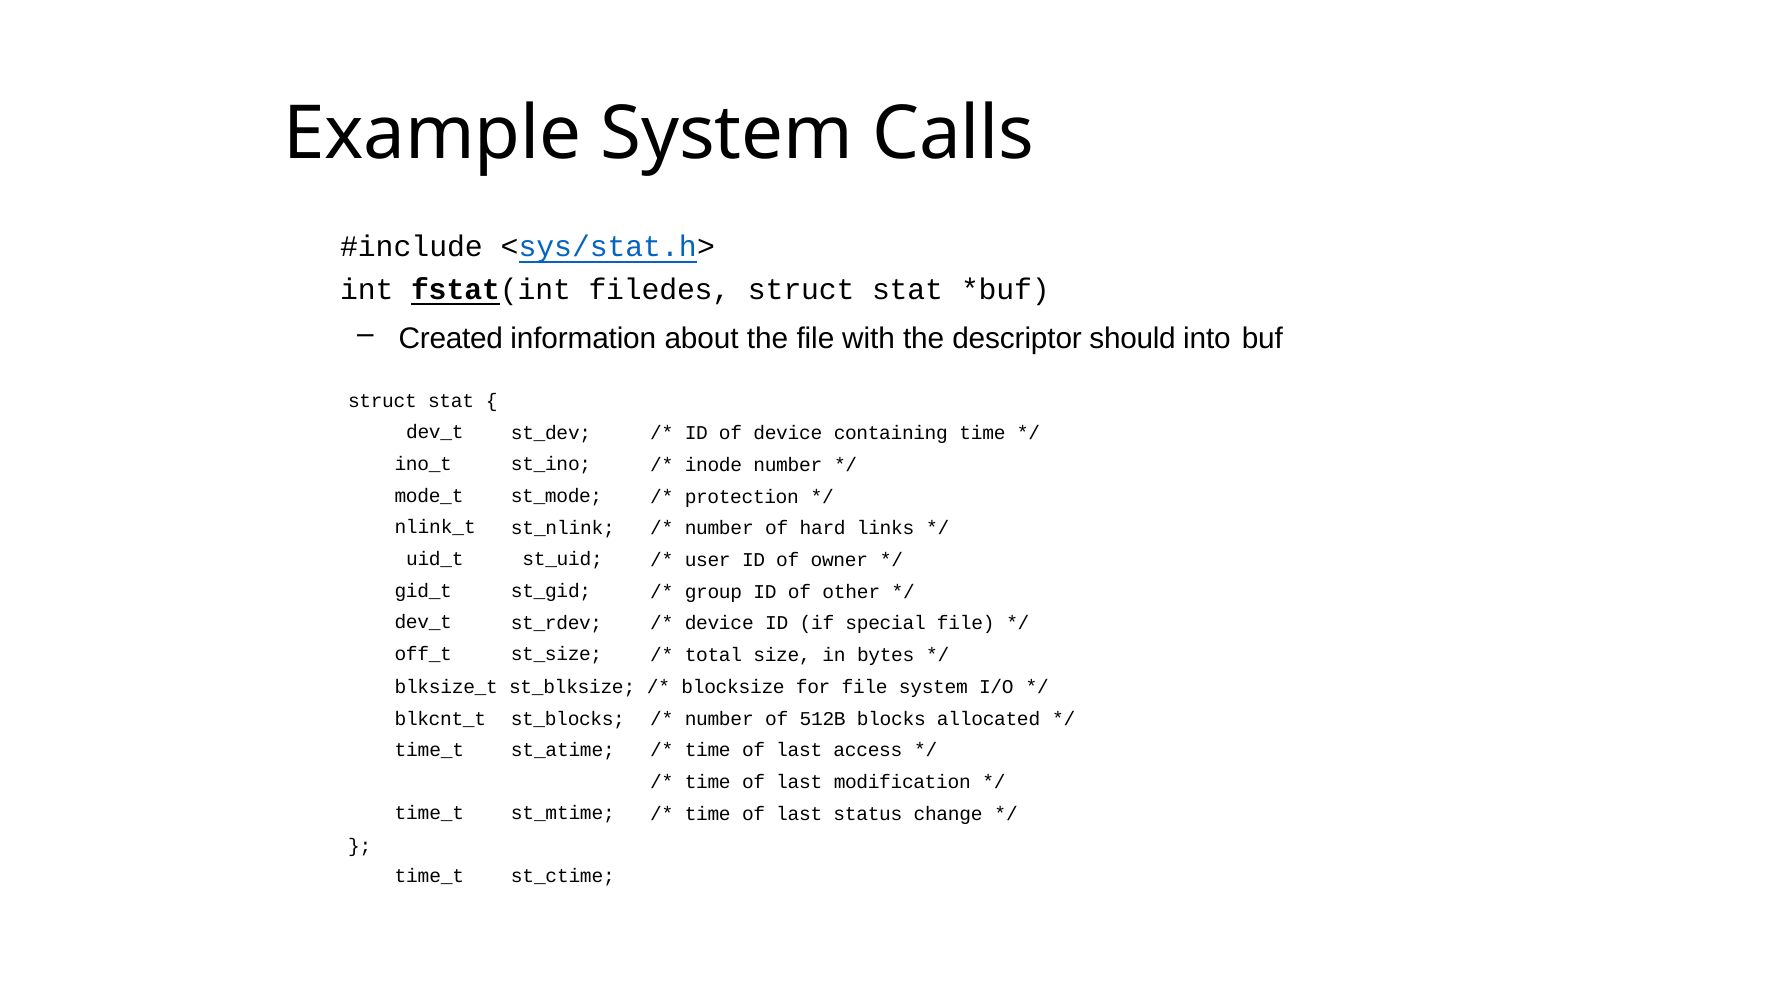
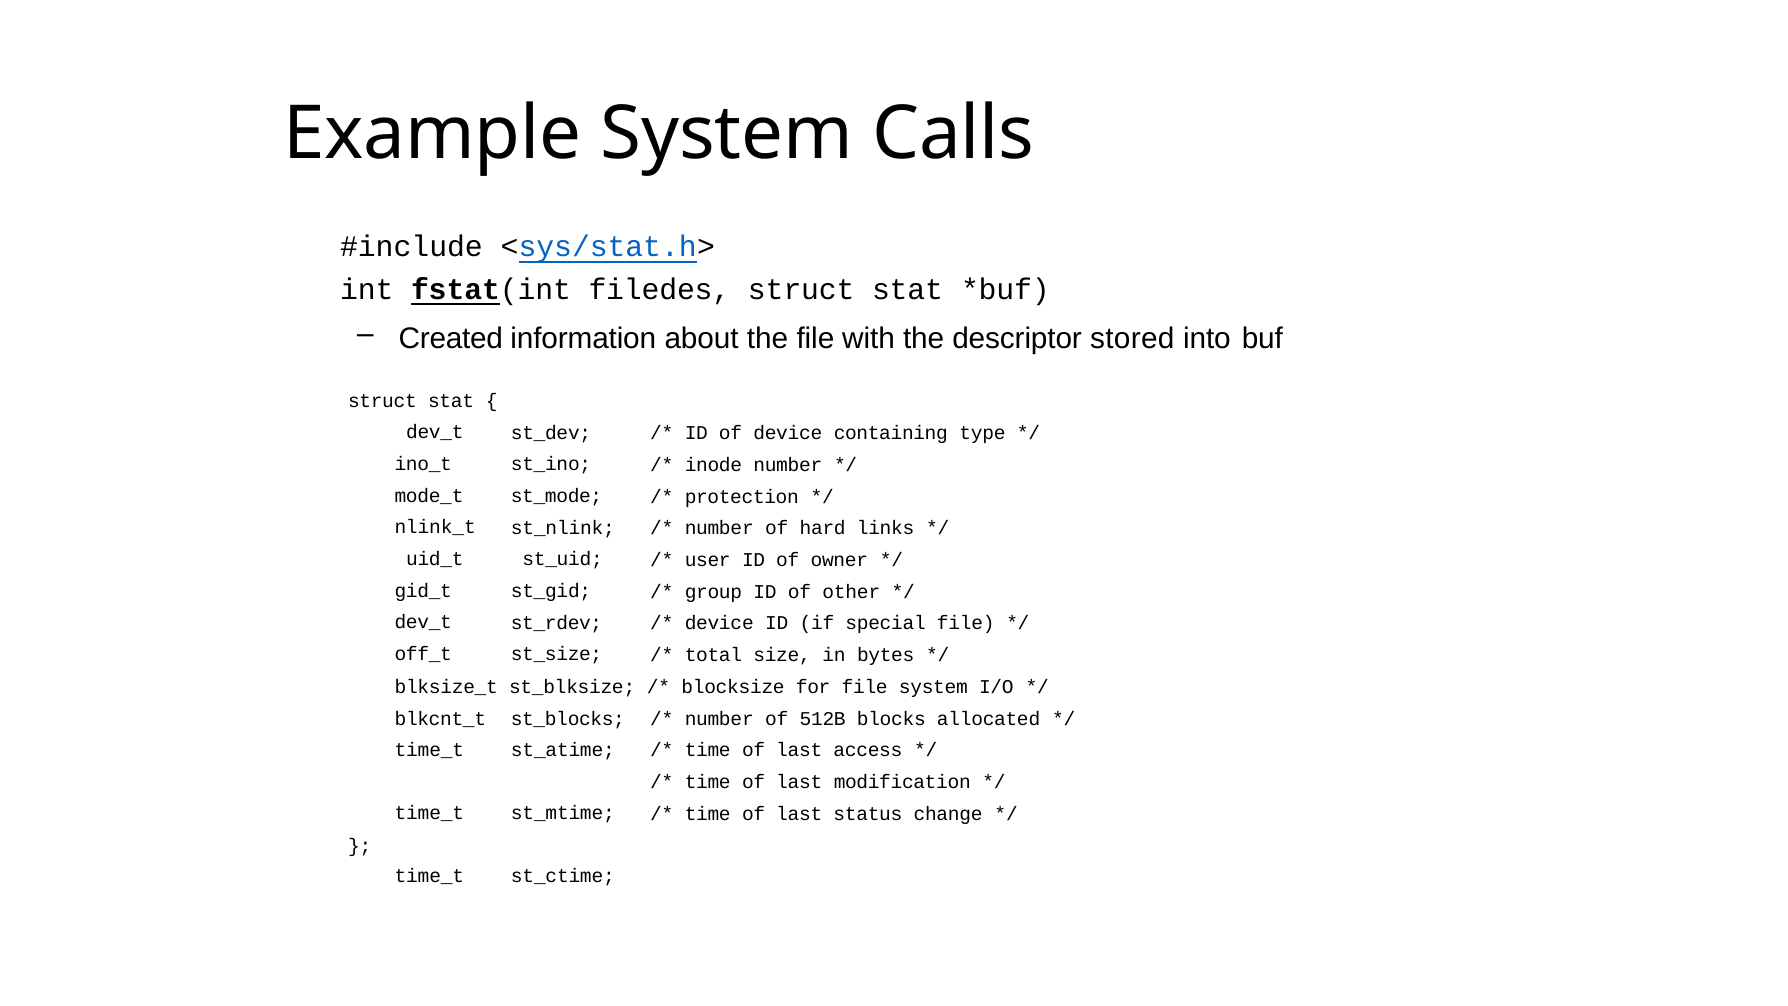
should: should -> stored (1132, 338)
containing time: time -> type (983, 433)
